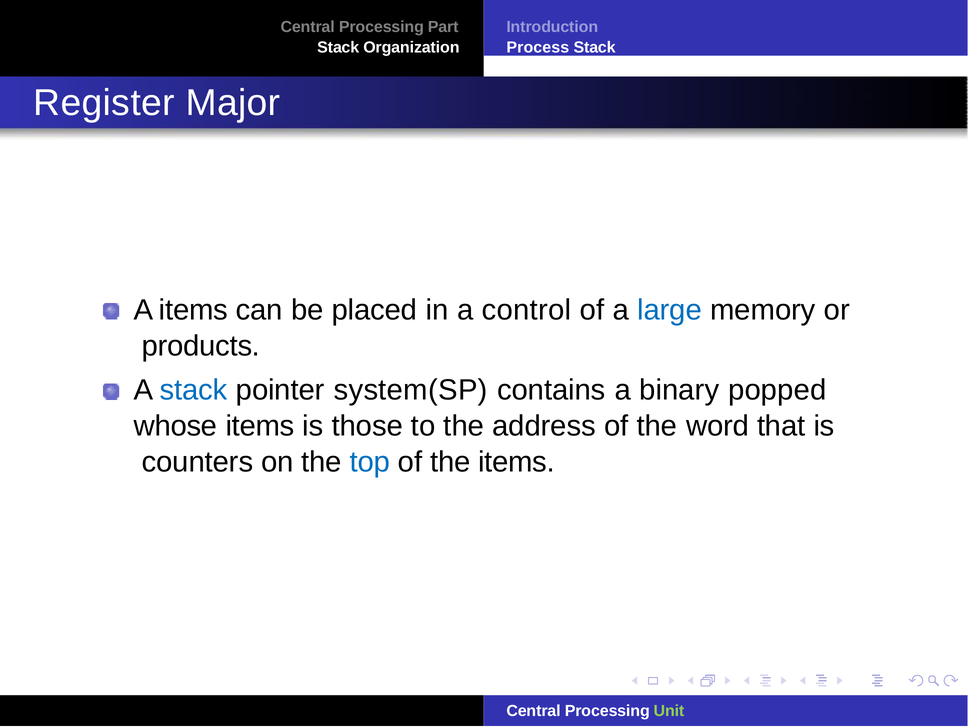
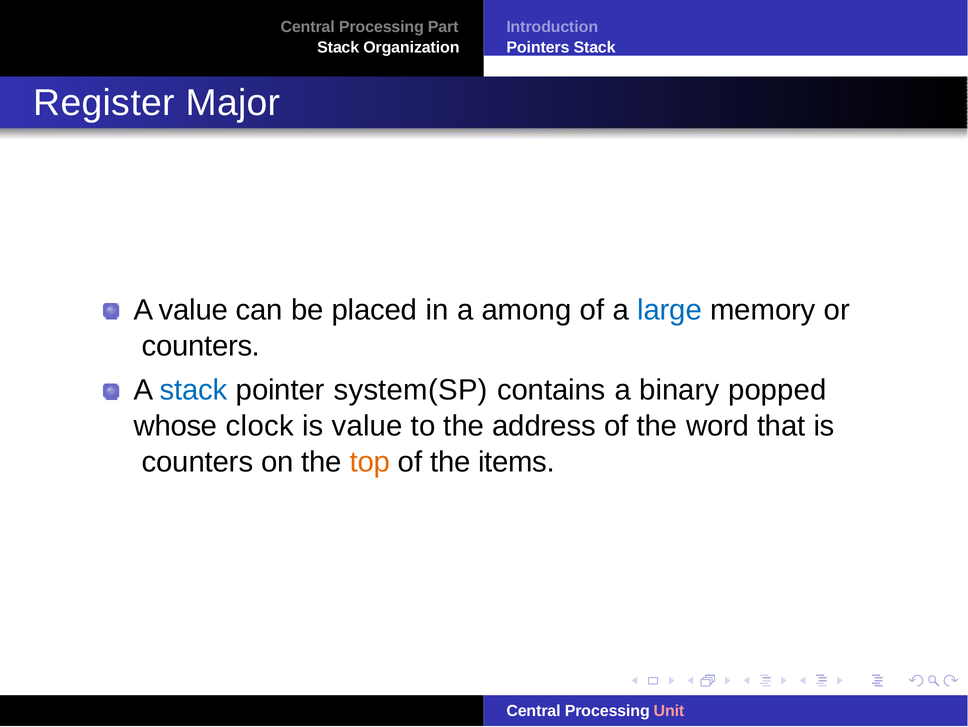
Process: Process -> Pointers (538, 47)
A items: items -> value (193, 310)
control: control -> among (526, 310)
products: products -> counters (201, 346)
whose items: items -> clock (260, 426)
is those: those -> value (367, 426)
top colour: blue -> orange (370, 462)
Unit colour: light green -> pink (669, 711)
